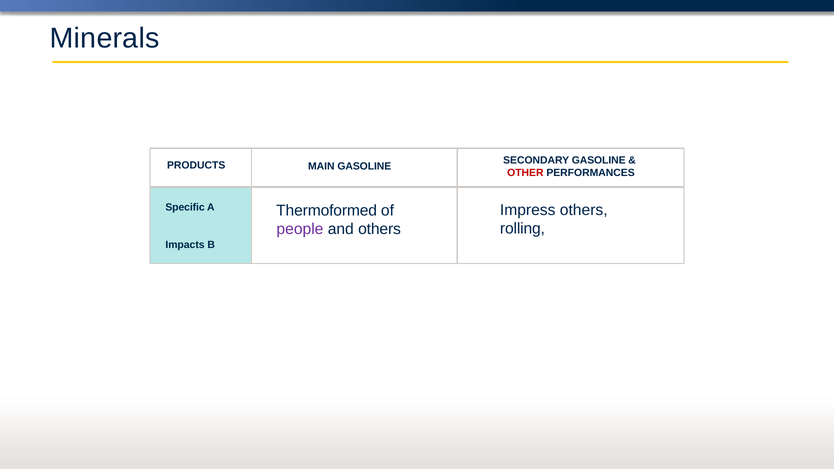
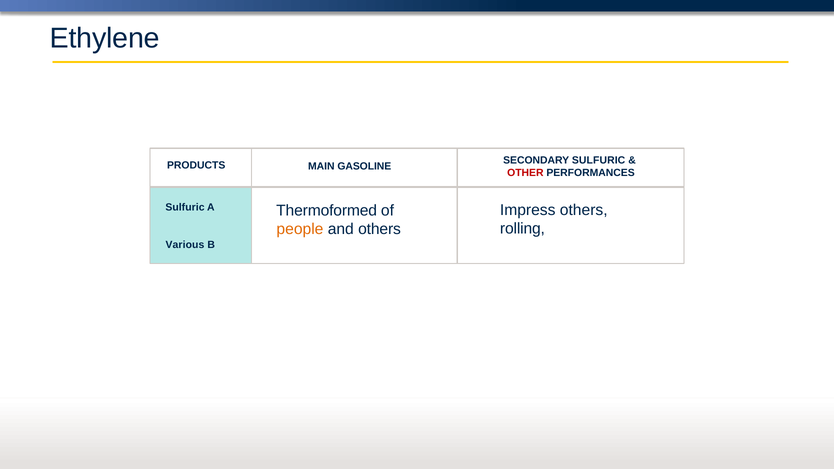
Minerals: Minerals -> Ethylene (105, 38)
SECONDARY GASOLINE: GASOLINE -> SULFURIC (599, 160)
Specific: Specific -> Sulfuric (185, 207)
people colour: purple -> orange (300, 229)
Impacts: Impacts -> Various (185, 245)
